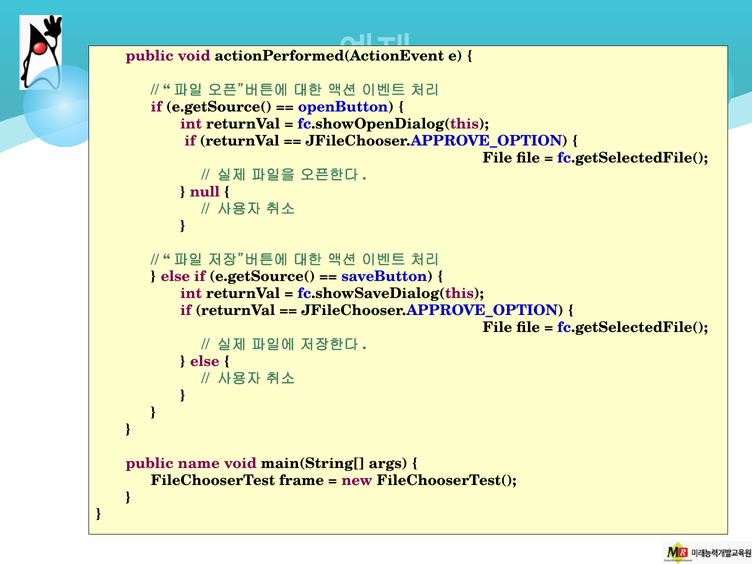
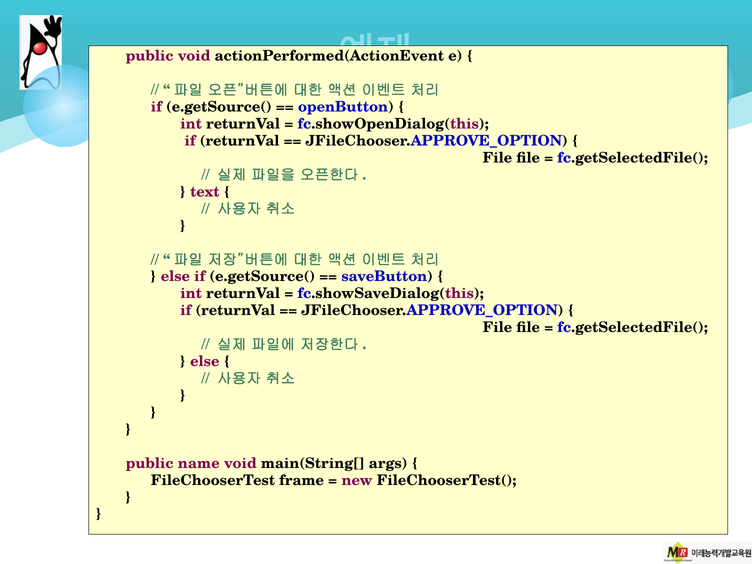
null: null -> text (205, 192)
